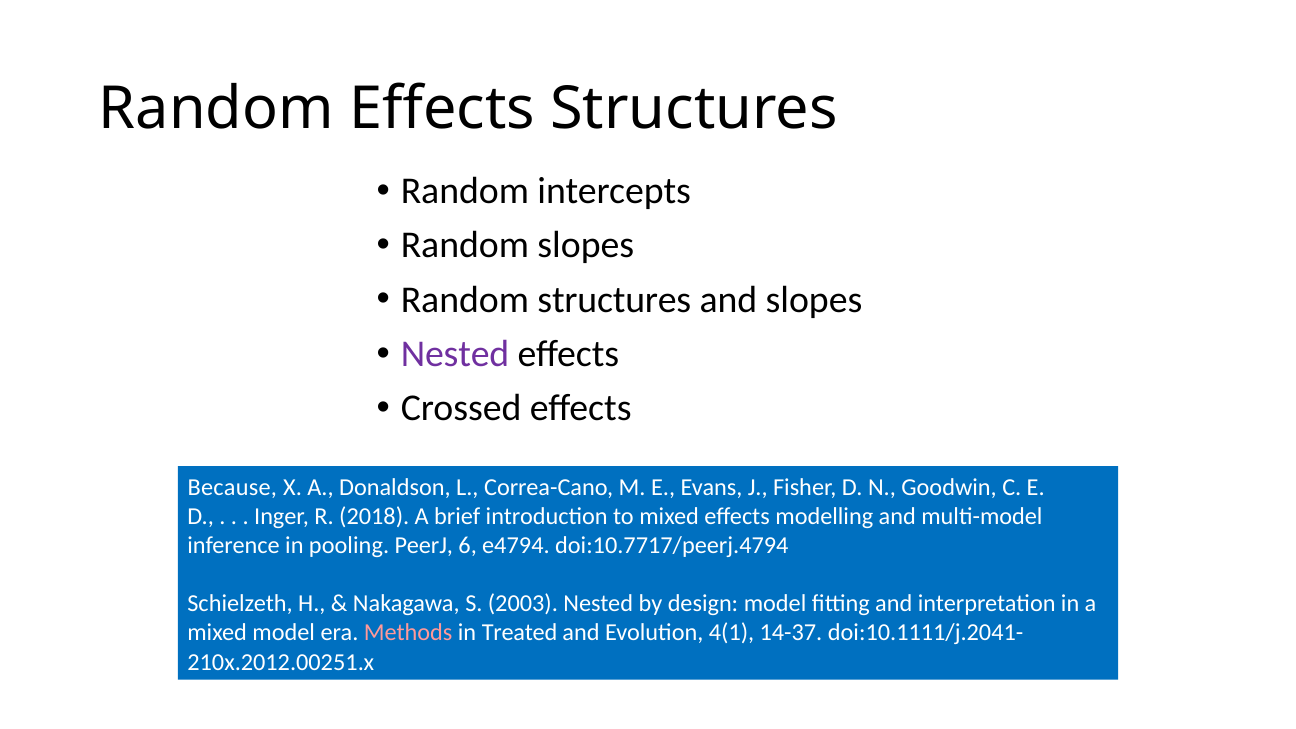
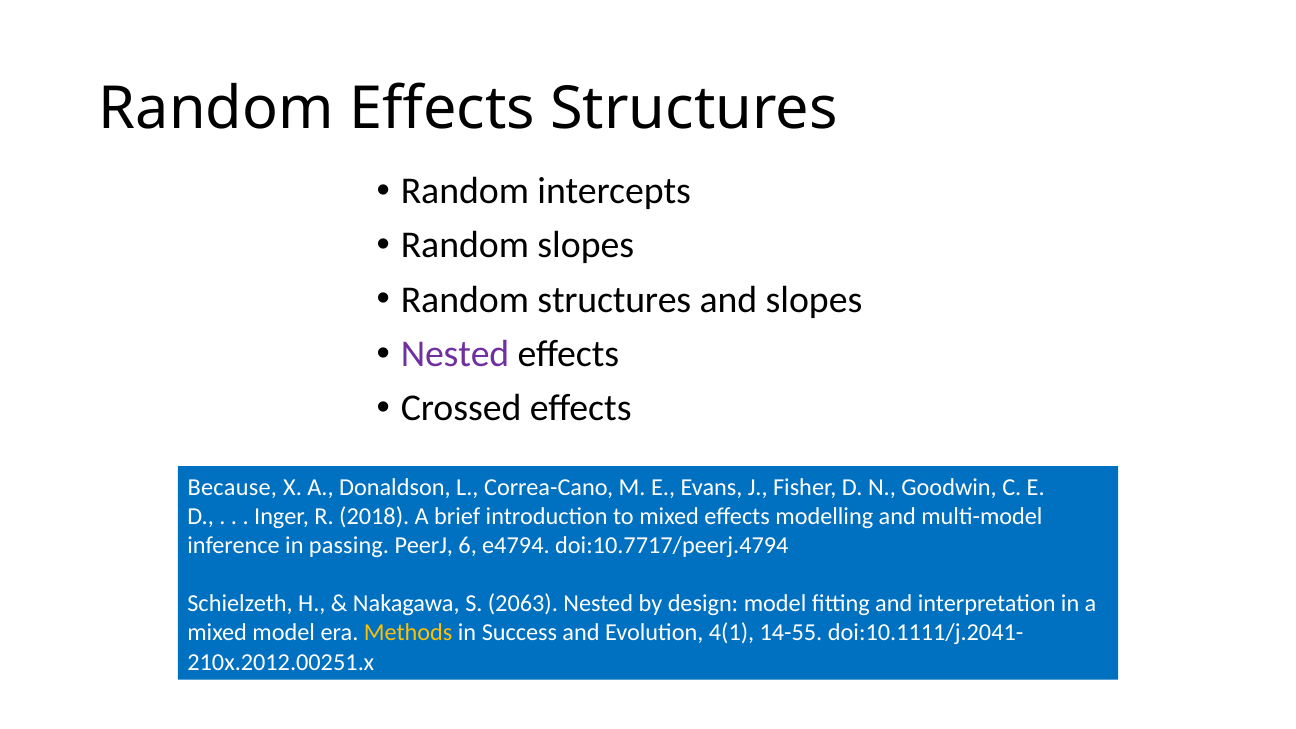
pooling: pooling -> passing (349, 545)
2003: 2003 -> 2063 (523, 604)
Methods colour: pink -> yellow (408, 633)
Treated: Treated -> Success (519, 633)
14-37: 14-37 -> 14-55 (791, 633)
